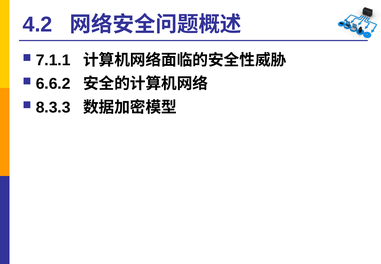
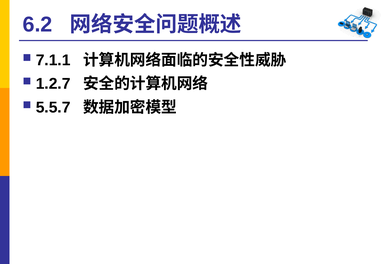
4.2: 4.2 -> 6.2 (37, 25)
6.6.2: 6.6.2 -> 1.2.7 (53, 84)
8.3.3: 8.3.3 -> 5.5.7 (53, 107)
